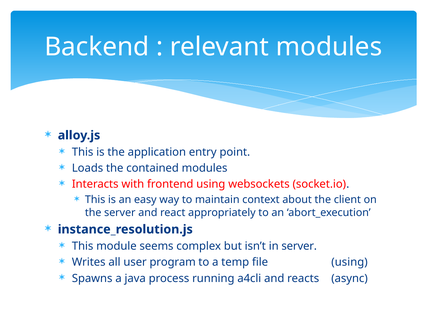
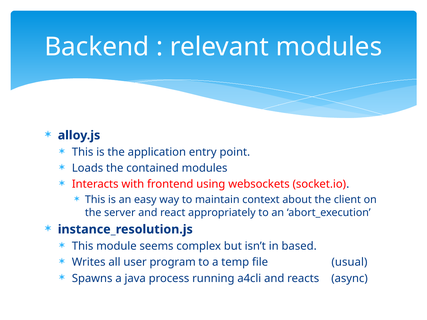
in server: server -> based (299, 246)
file using: using -> usual (349, 262)
